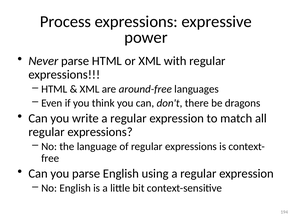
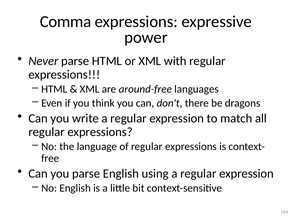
Process: Process -> Comma (66, 22)
